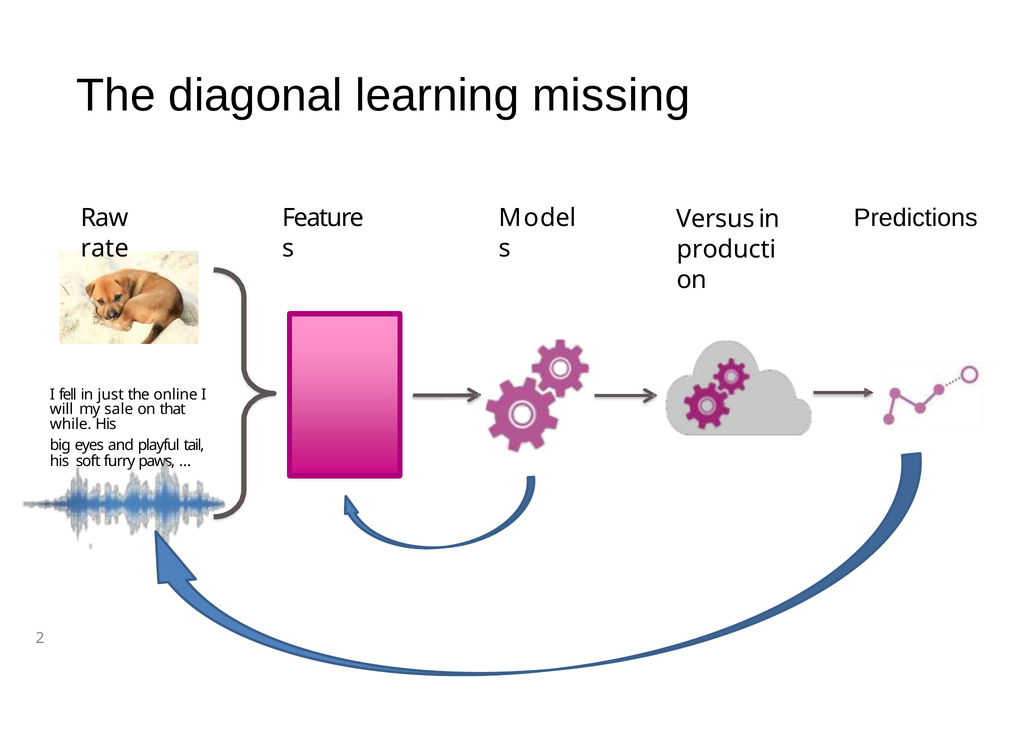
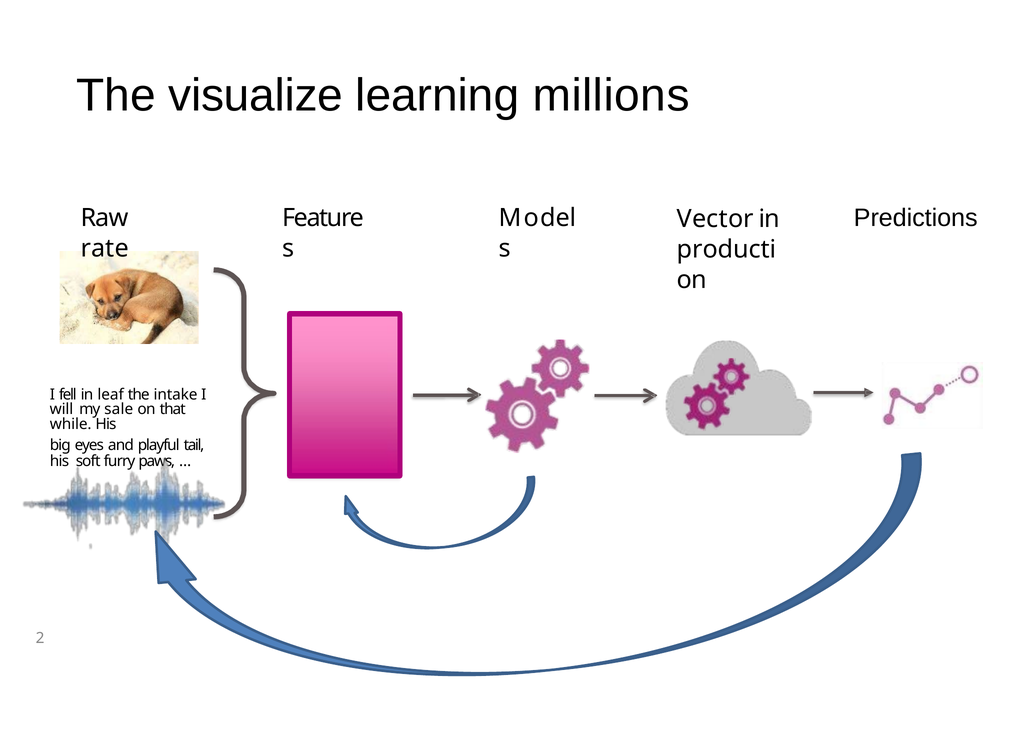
diagonal: diagonal -> visualize (256, 95)
missing: missing -> millions (611, 95)
Versus: Versus -> Vector (715, 219)
just: just -> leaf (111, 395)
online: online -> intake (176, 395)
